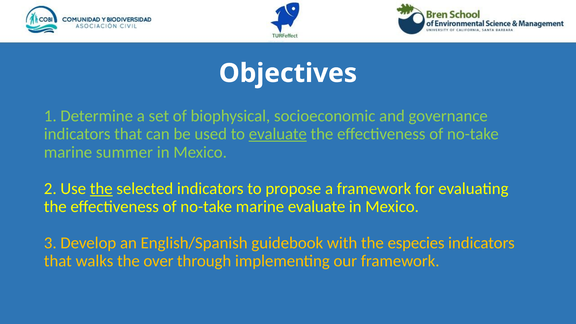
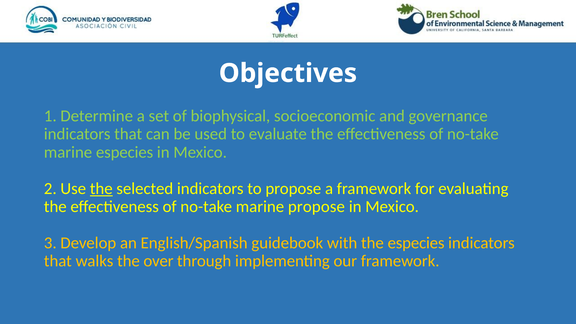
evaluate underline: present -> none (278, 134)
marine summer: summer -> especies (125, 152)
marine evaluate: evaluate -> propose (316, 207)
